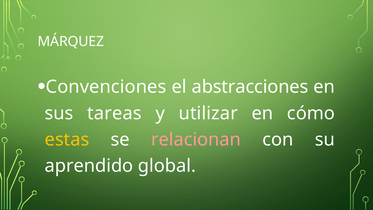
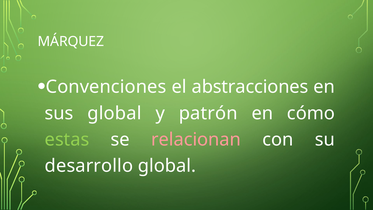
sus tareas: tareas -> global (114, 113)
utilizar: utilizar -> patrón (208, 113)
estas colour: yellow -> light green (67, 139)
aprendido: aprendido -> desarrollo (89, 166)
